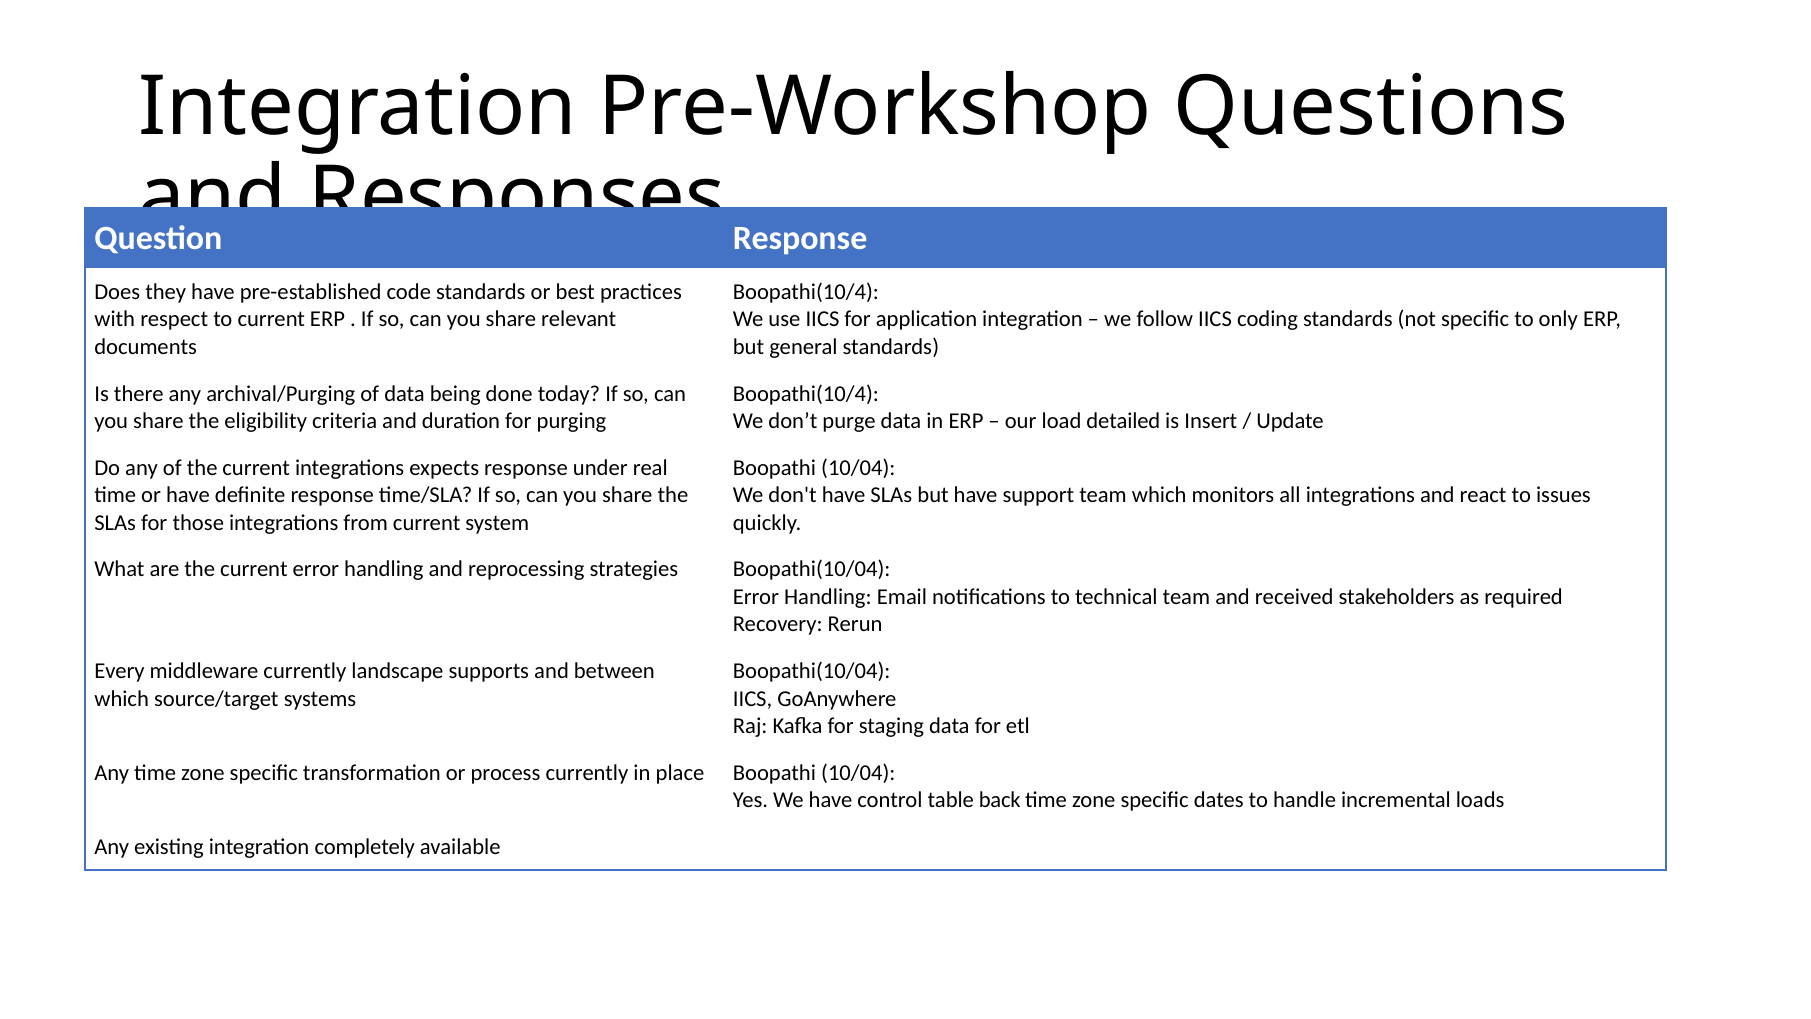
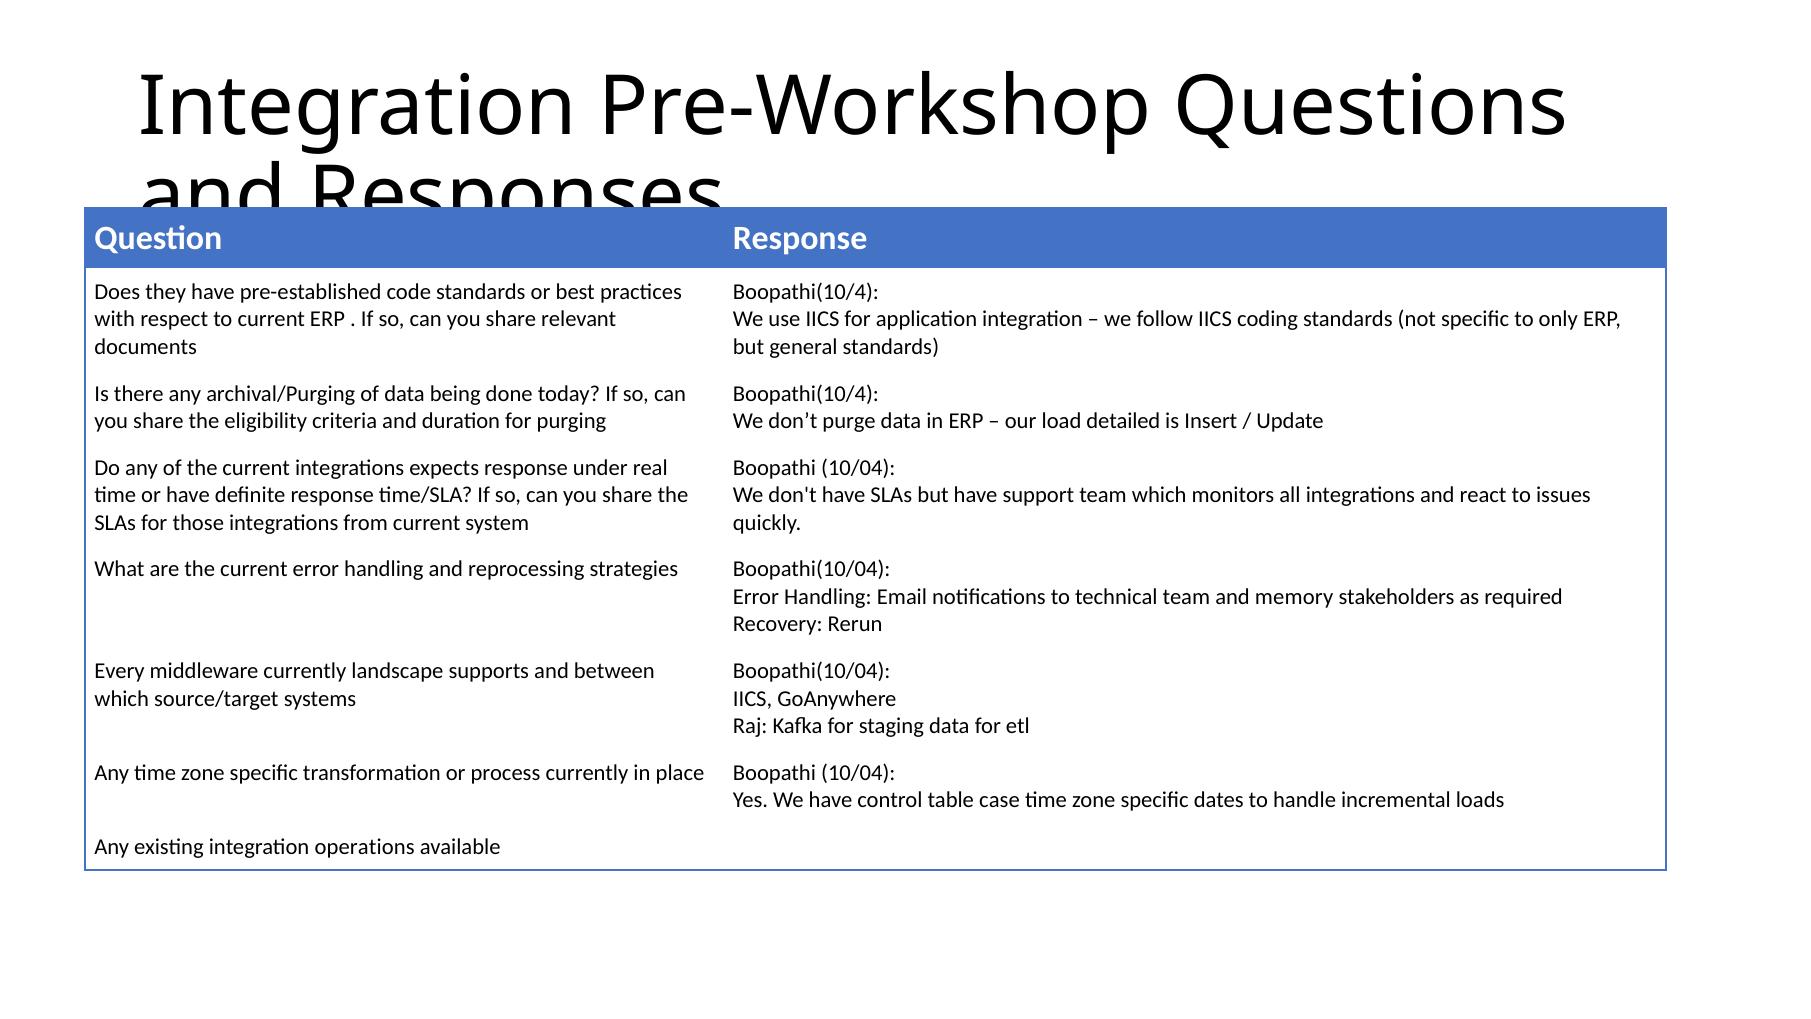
received: received -> memory (1294, 597)
back: back -> case (1000, 800)
completely: completely -> operations (365, 847)
